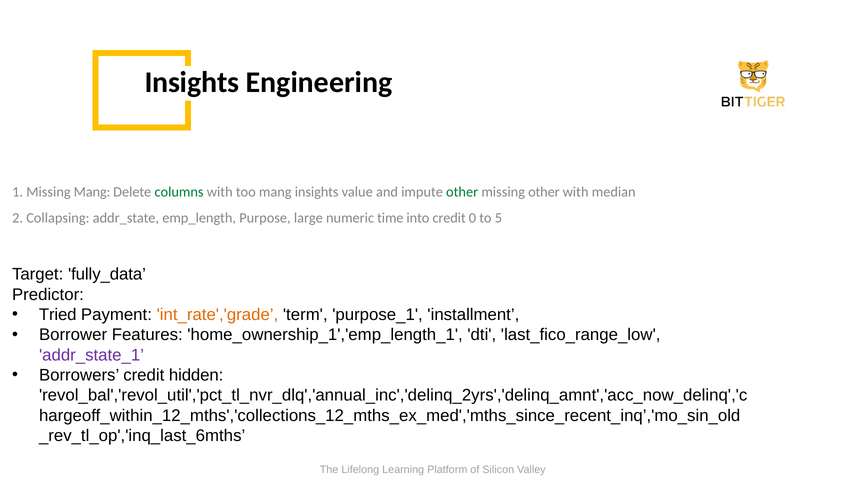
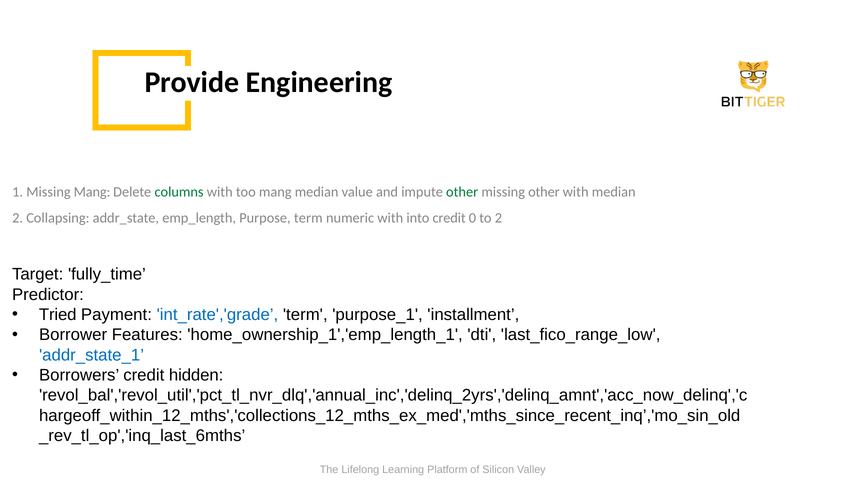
Insights: Insights -> Provide (192, 82)
mang insights: insights -> median (317, 192)
Purpose large: large -> term (308, 218)
numeric time: time -> with (390, 218)
to 5: 5 -> 2 (498, 218)
fully_data: fully_data -> fully_time (107, 274)
int_rate','grade colour: orange -> blue (217, 314)
addr_state_1 colour: purple -> blue (91, 355)
